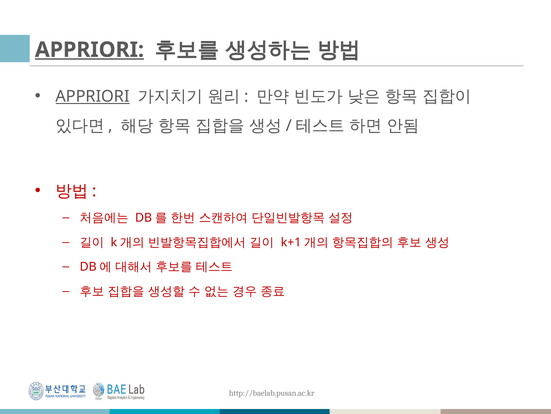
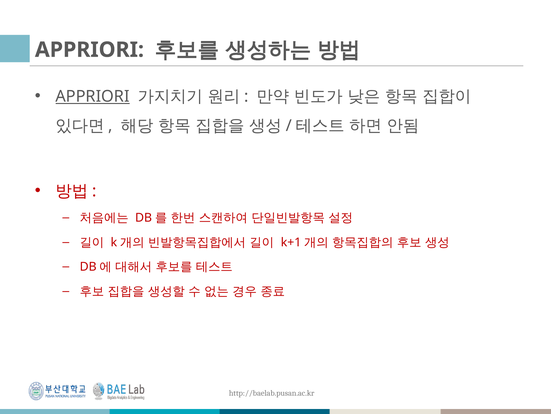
APPRIORI underline: present -> none (89, 50)
